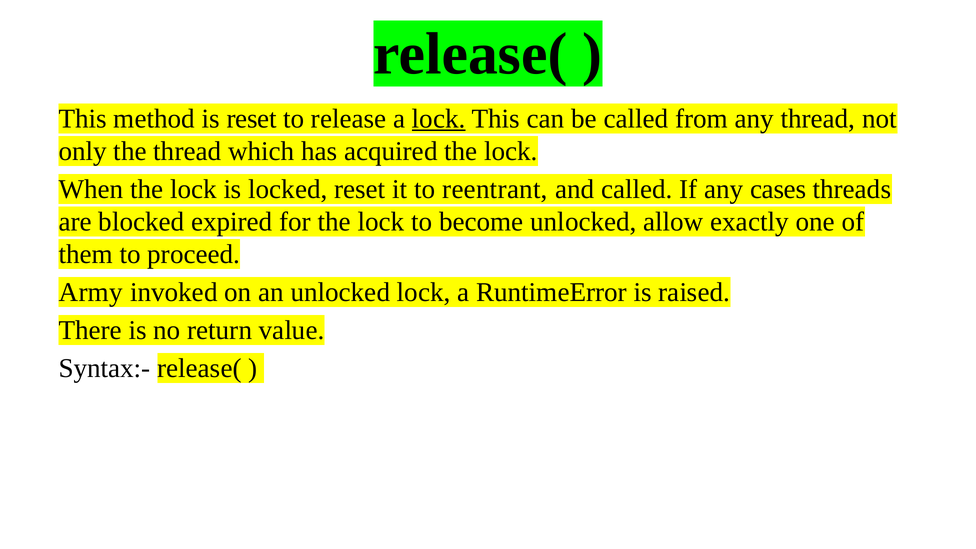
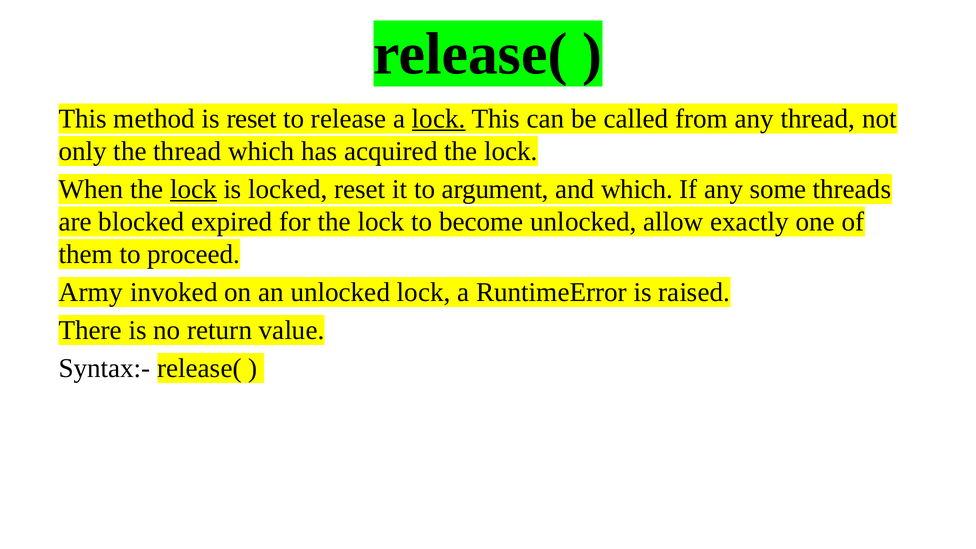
lock underline: none -> present (193, 189)
reentrant: reentrant -> argument (495, 189)
and called: called -> which (637, 189)
cases: cases -> some (778, 189)
